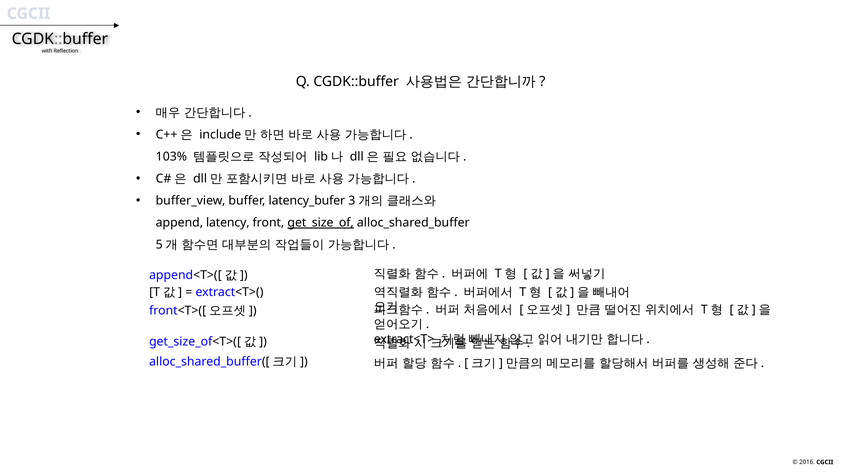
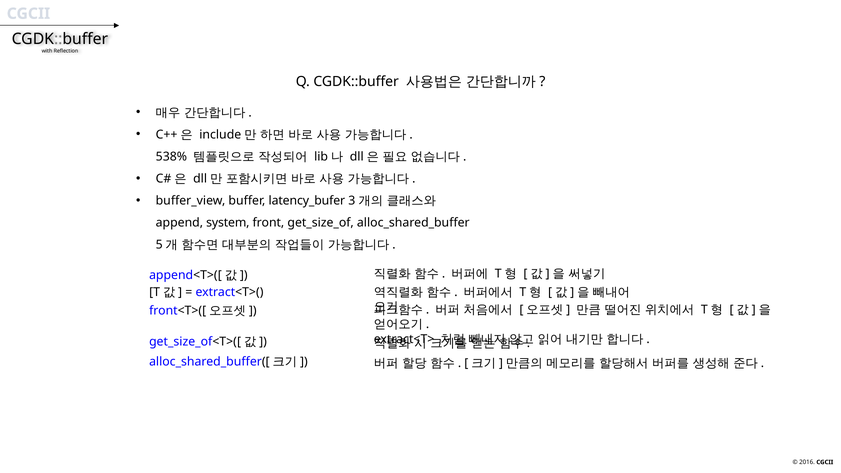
103%: 103% -> 538% (171, 157)
latency: latency -> system (228, 223)
get_size_of underline: present -> none (321, 223)
